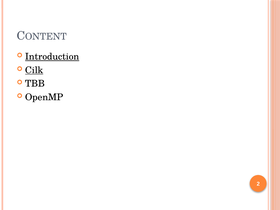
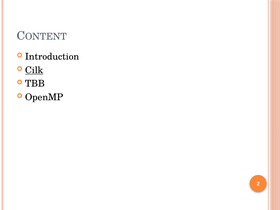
Introduction underline: present -> none (52, 57)
